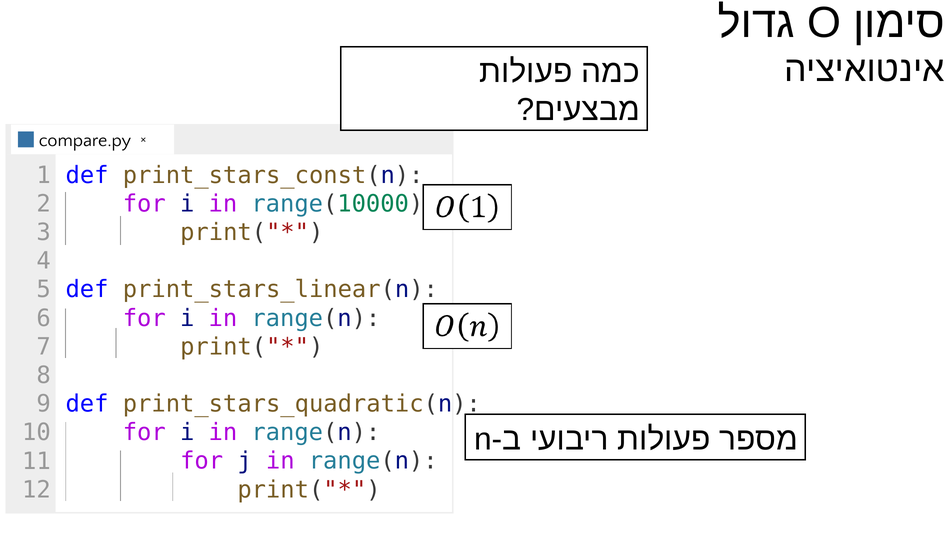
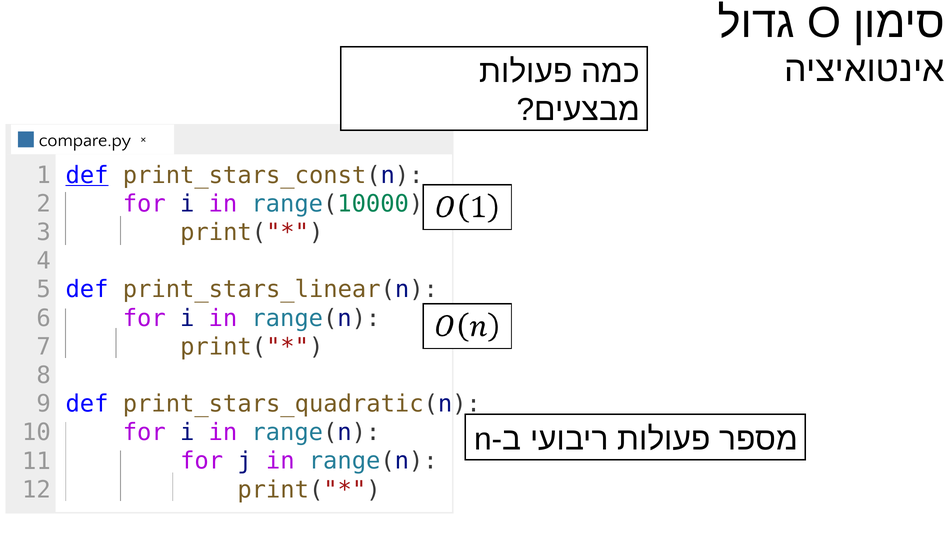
def underline: none -> present (87, 175)
